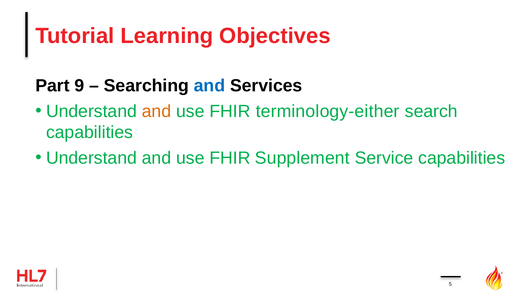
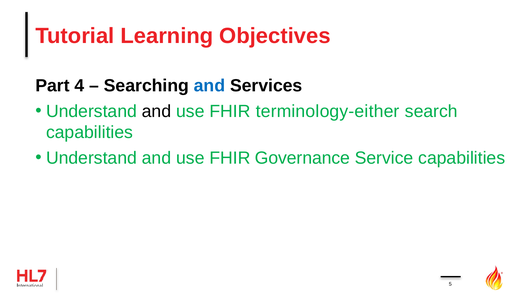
9: 9 -> 4 (79, 86)
and colour: orange -> black (157, 111)
Supplement: Supplement -> Governance (302, 158)
